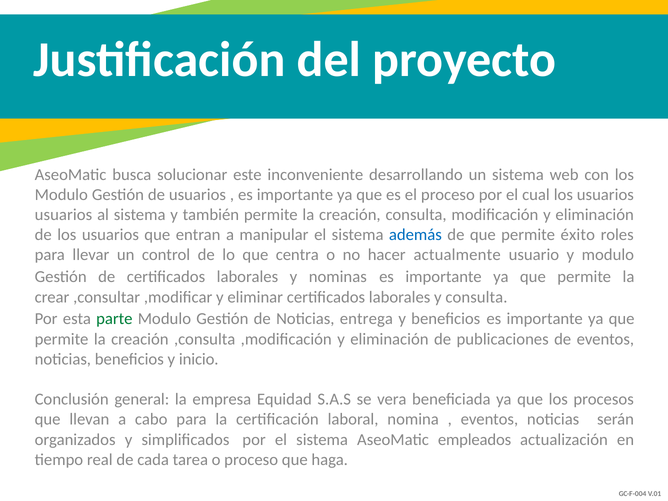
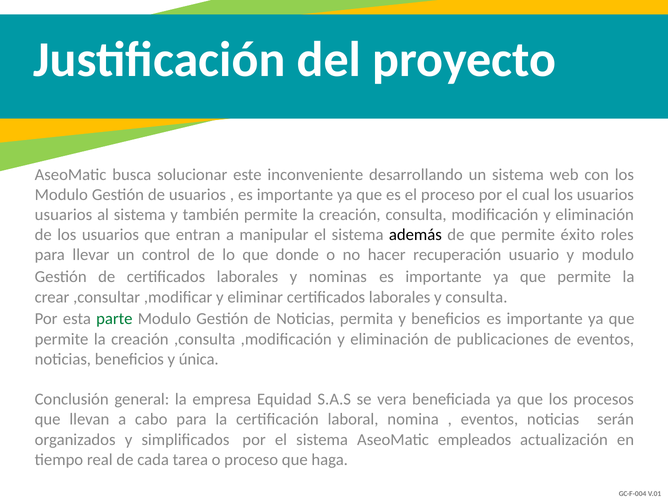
además colour: blue -> black (415, 235)
centra: centra -> donde (297, 255)
actualmente: actualmente -> recuperación (457, 255)
entrega: entrega -> permita (366, 319)
inicio: inicio -> única (199, 359)
